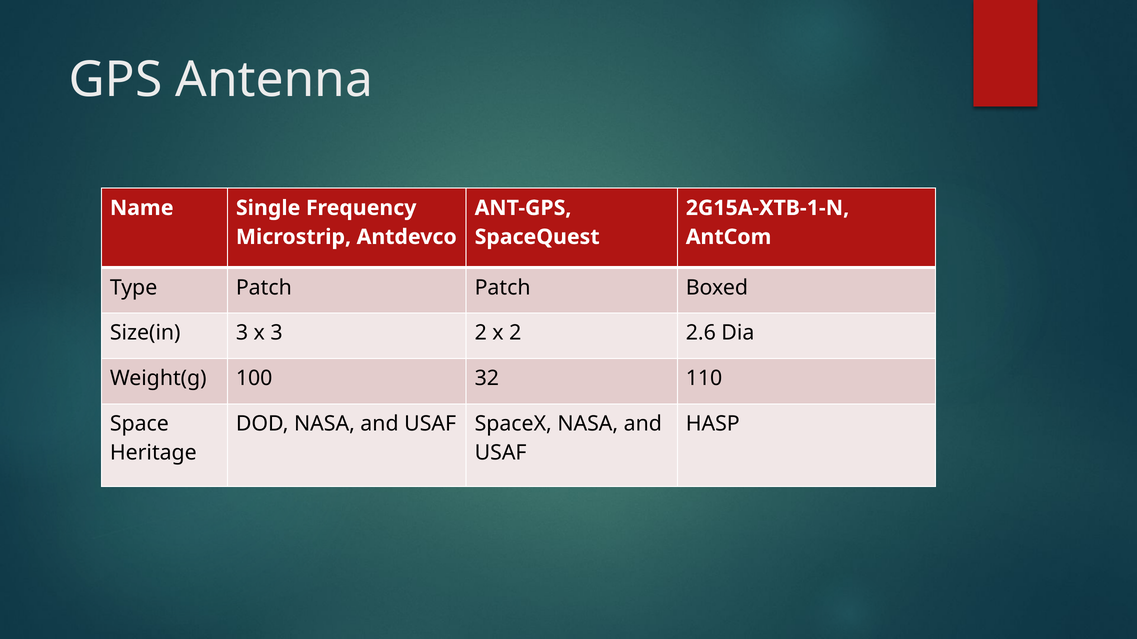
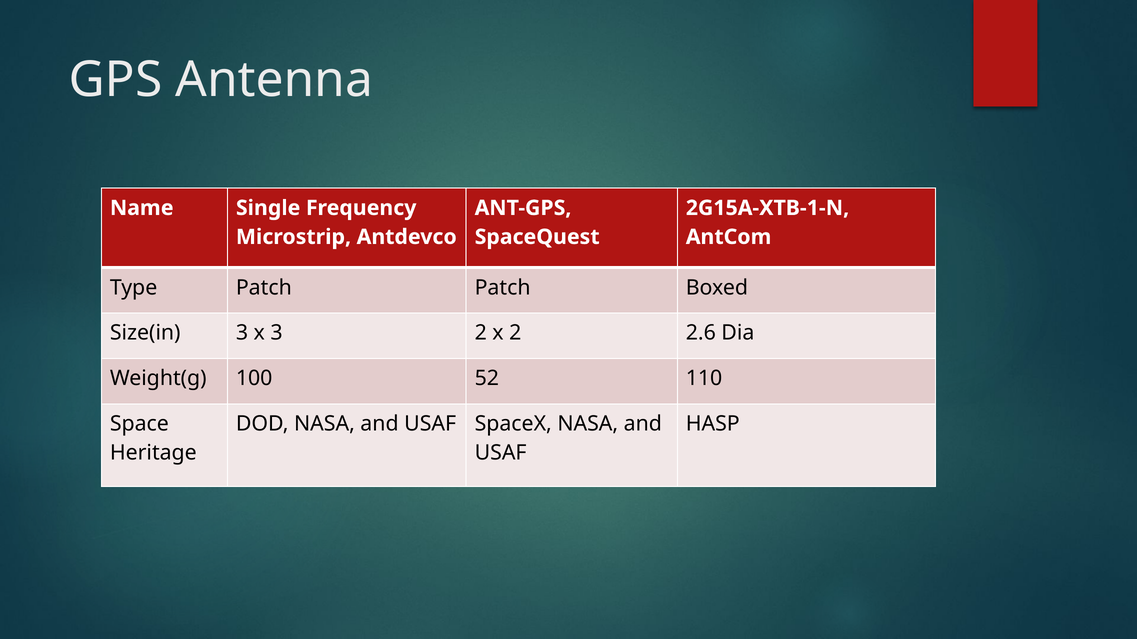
32: 32 -> 52 (487, 379)
